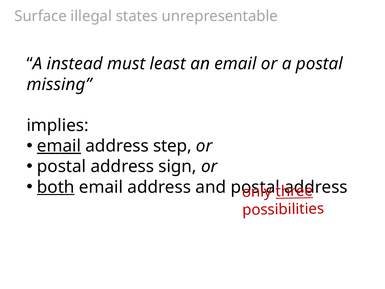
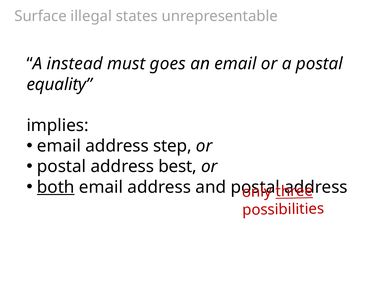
least: least -> goes (168, 64)
missing: missing -> equality (59, 84)
email underline: present -> none (59, 146)
sign: sign -> best (178, 166)
